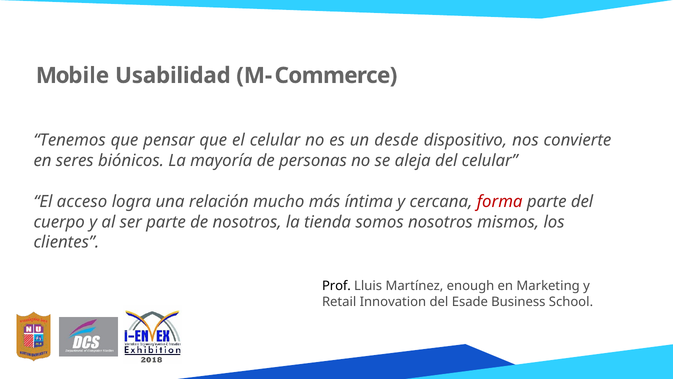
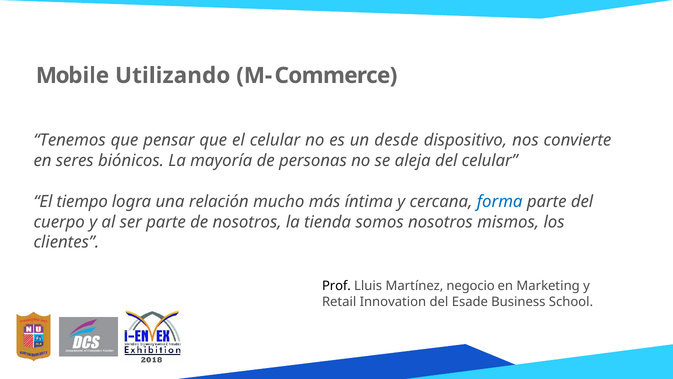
Usabilidad: Usabilidad -> Utilizando (173, 75)
acceso: acceso -> tiempo (82, 202)
forma colour: red -> blue (500, 202)
enough: enough -> negocio (471, 286)
